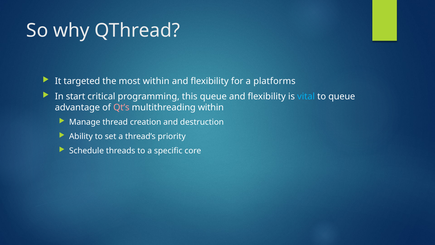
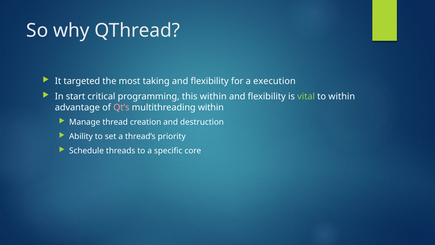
most within: within -> taking (156, 81)
platforms: platforms -> execution (274, 81)
this queue: queue -> within (213, 96)
vital colour: light blue -> light green (306, 96)
to queue: queue -> within (342, 96)
